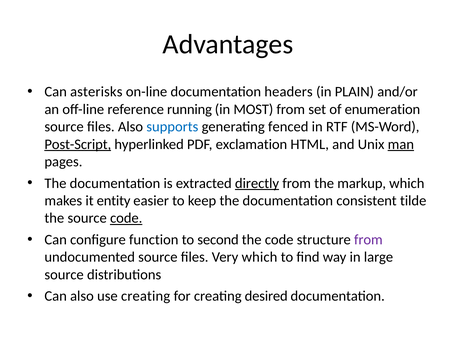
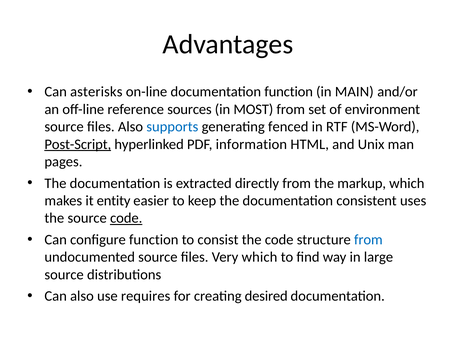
documentation headers: headers -> function (289, 92)
PLAIN: PLAIN -> MAIN (354, 92)
running: running -> sources (189, 109)
enumeration: enumeration -> environment (382, 109)
exclamation: exclamation -> information (251, 144)
man underline: present -> none (401, 144)
directly underline: present -> none (257, 183)
tilde: tilde -> uses (413, 201)
second: second -> consist (218, 240)
from colour: purple -> blue (368, 240)
use creating: creating -> requires (146, 296)
